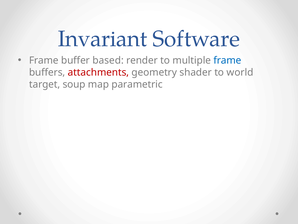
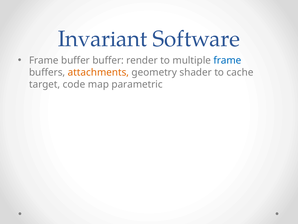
buffer based: based -> buffer (108, 60)
attachments colour: red -> orange (98, 72)
world: world -> cache (240, 72)
soup: soup -> code (74, 84)
